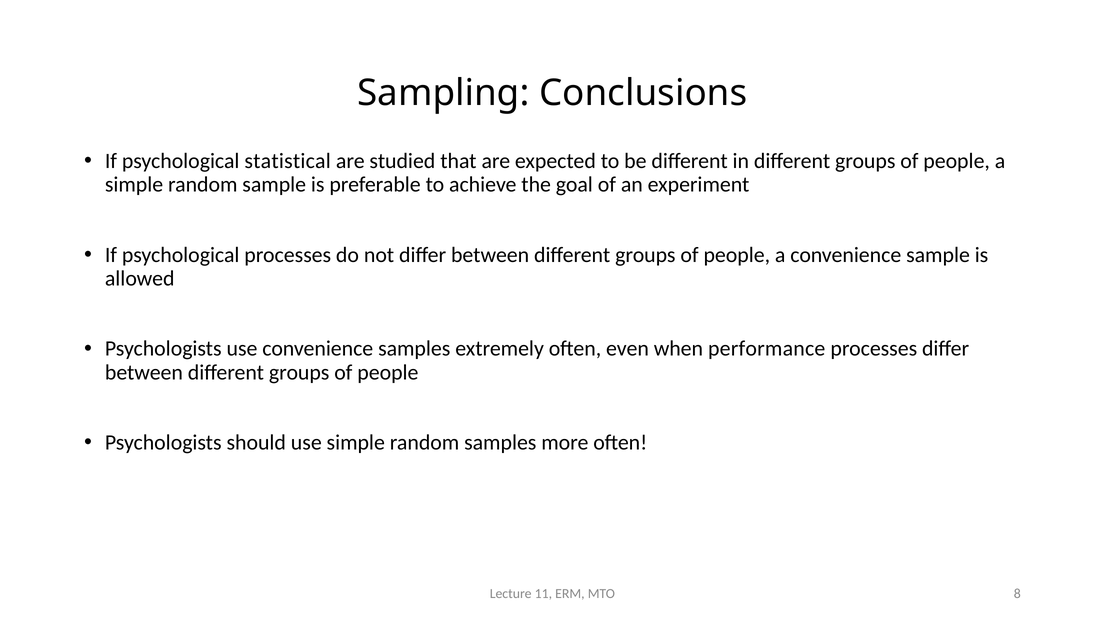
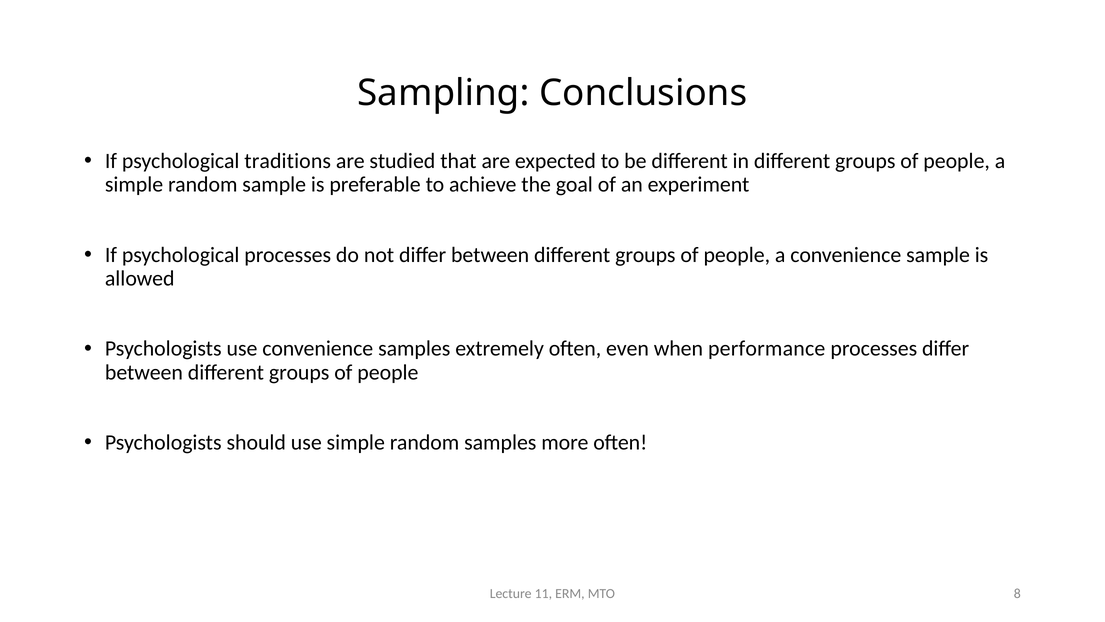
statistical: statistical -> traditions (288, 161)
